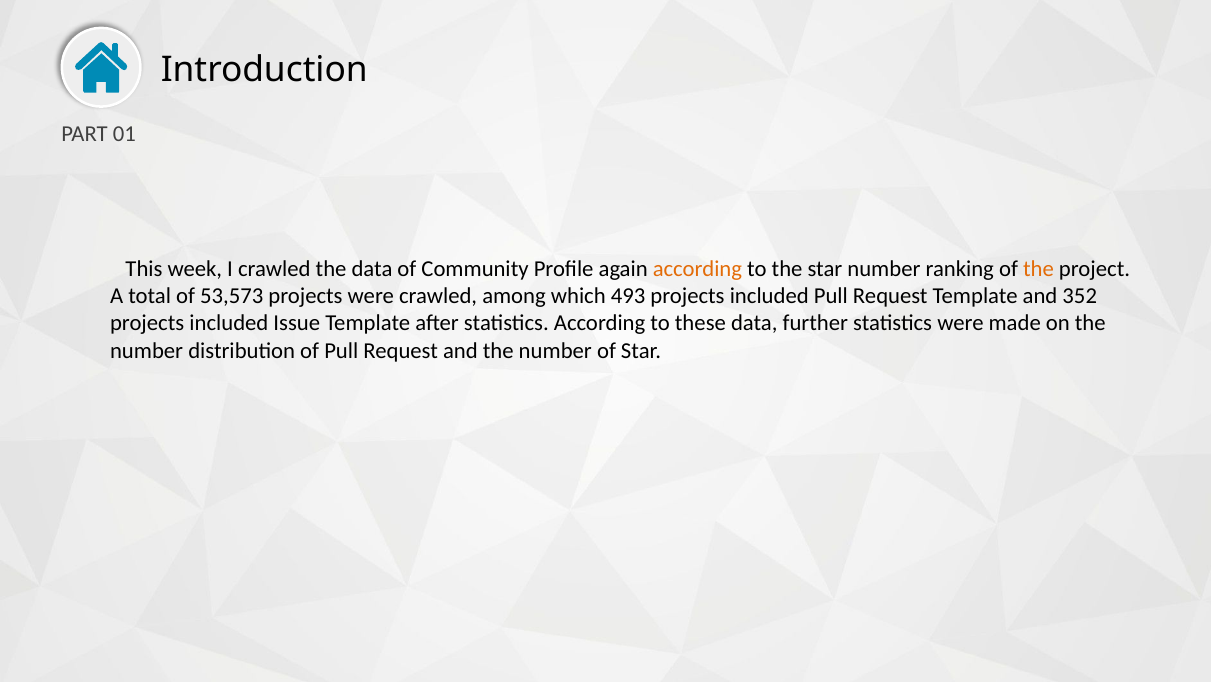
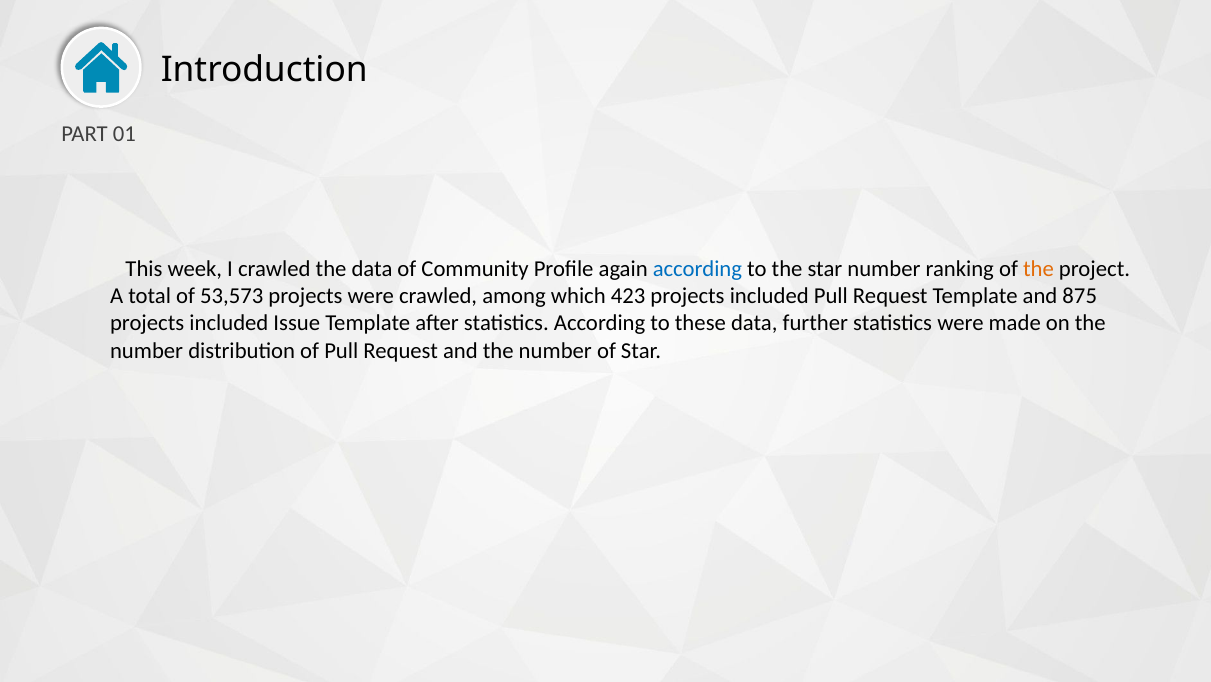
according colour: orange -> blue (697, 268)
493: 493 -> 423 (628, 296)
352: 352 -> 875 (1080, 296)
